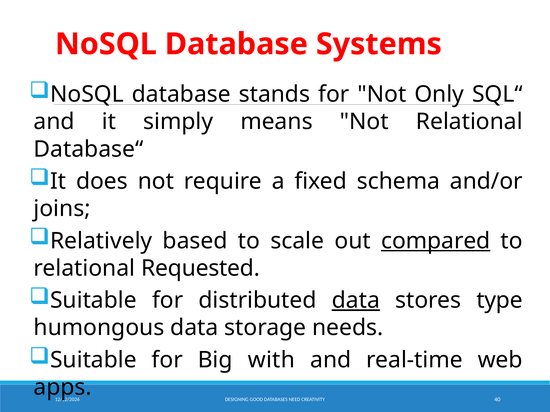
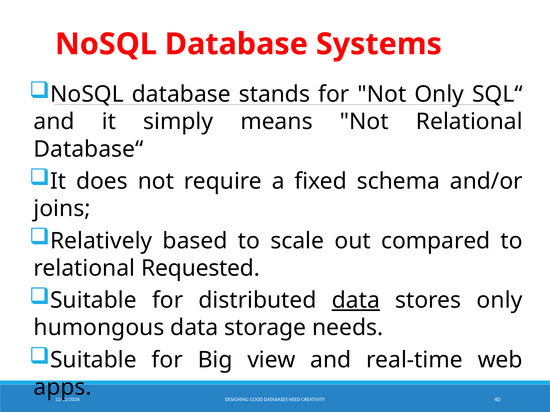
compared underline: present -> none (436, 241)
stores type: type -> only (499, 301)
with: with -> view (271, 360)
